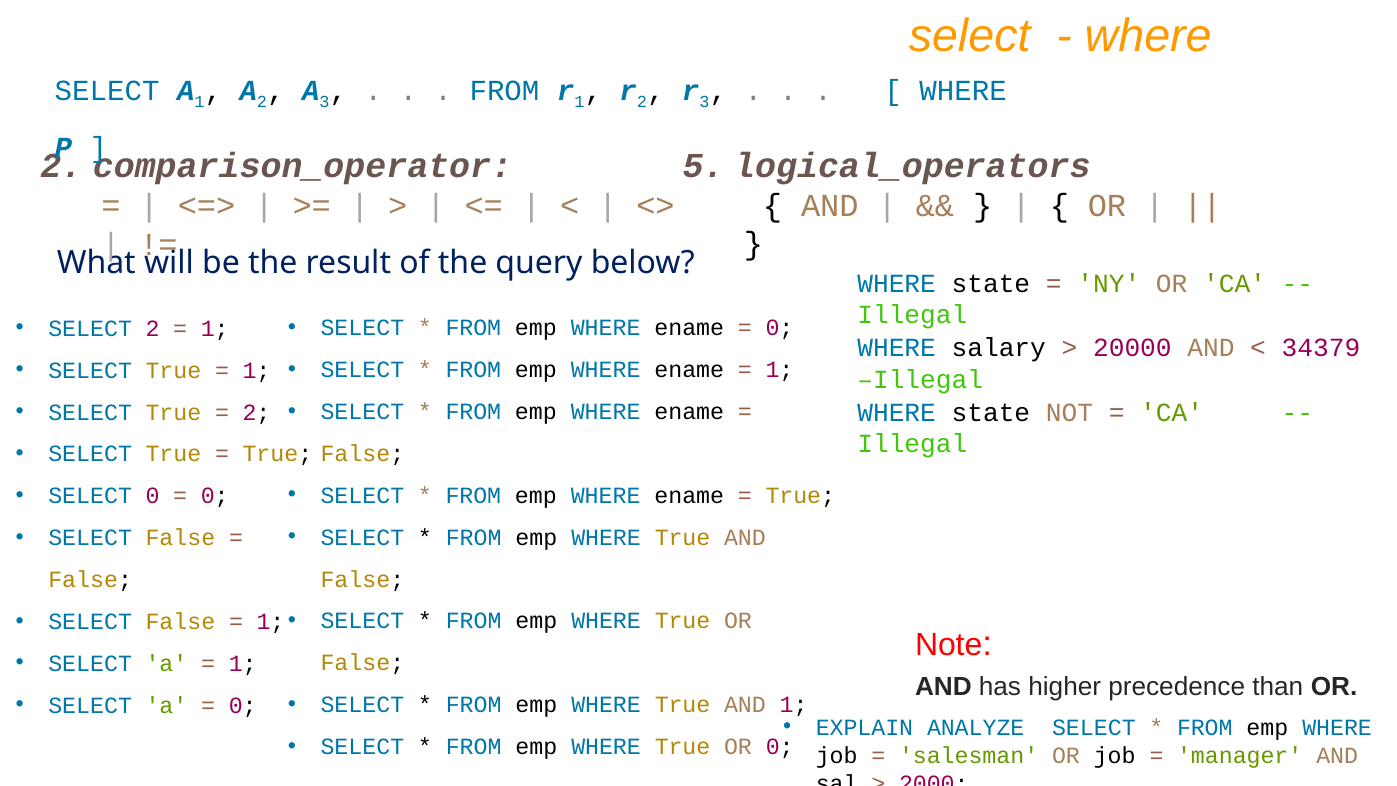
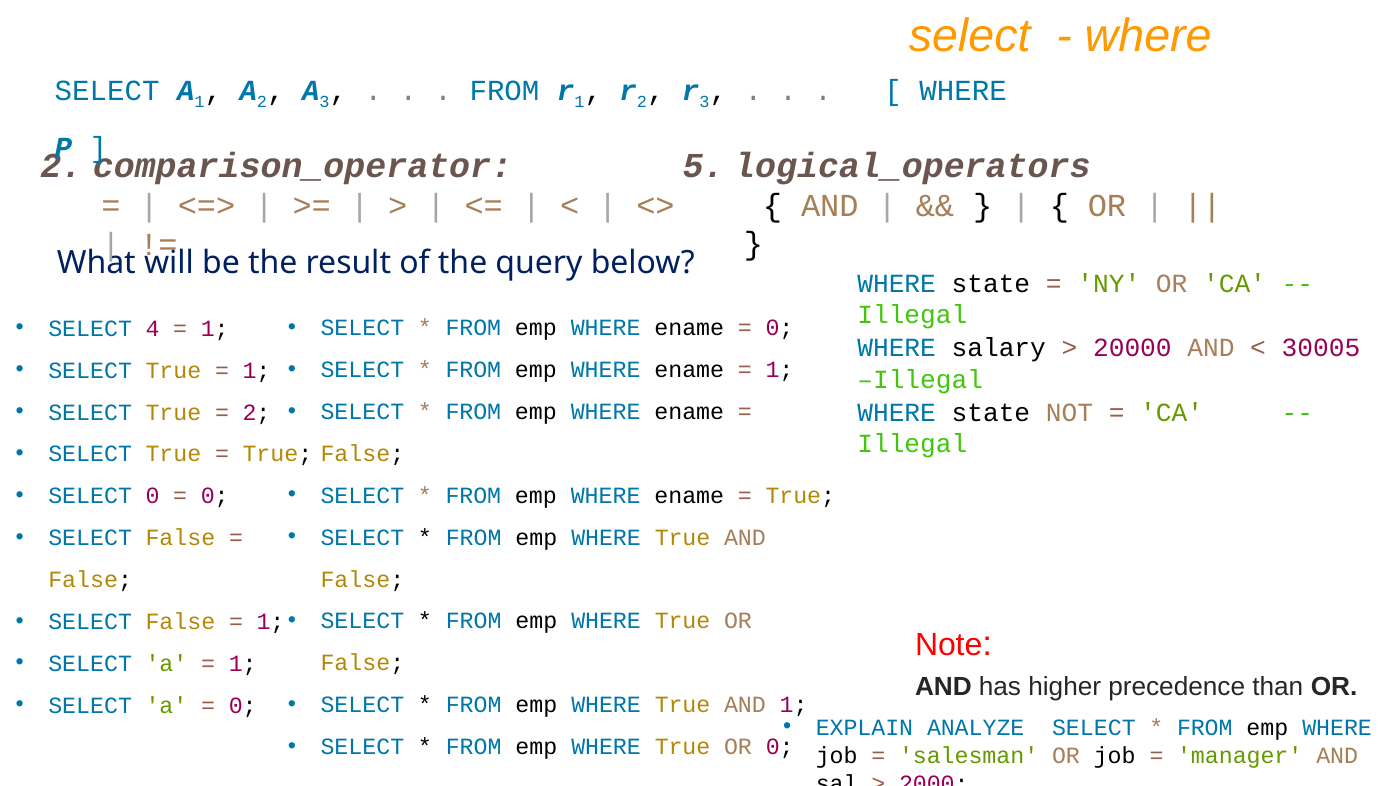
SELECT 2: 2 -> 4 (153, 329)
34379: 34379 -> 30005 (1321, 348)
